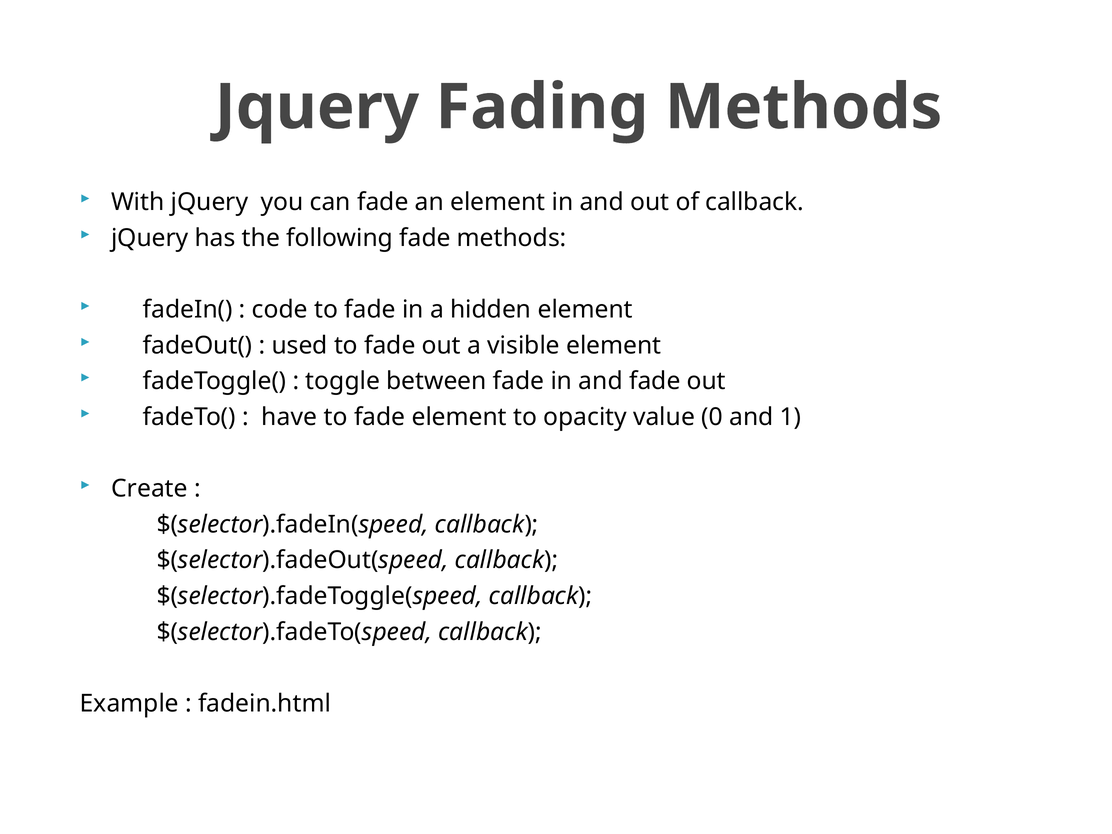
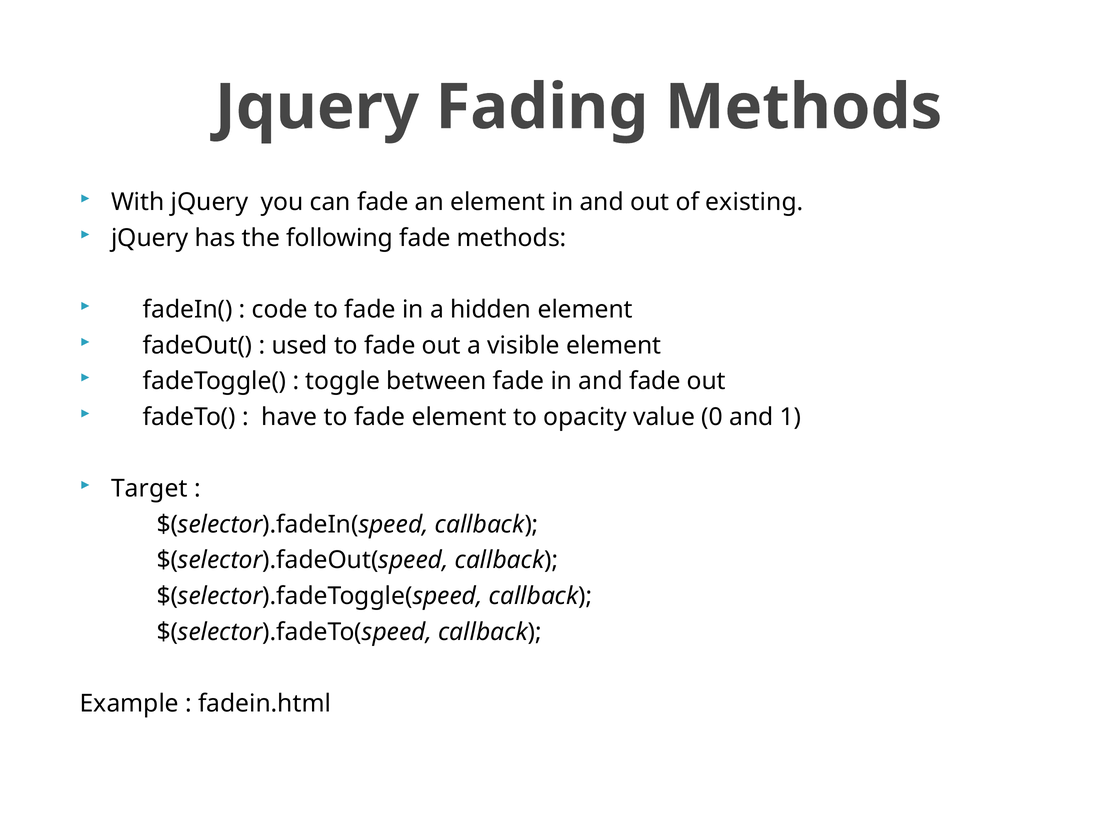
of callback: callback -> existing (754, 202)
Create: Create -> Target (149, 489)
